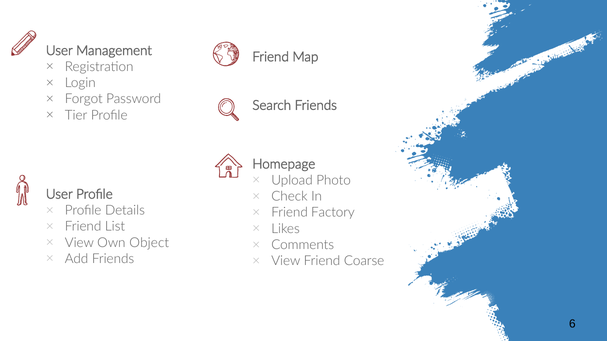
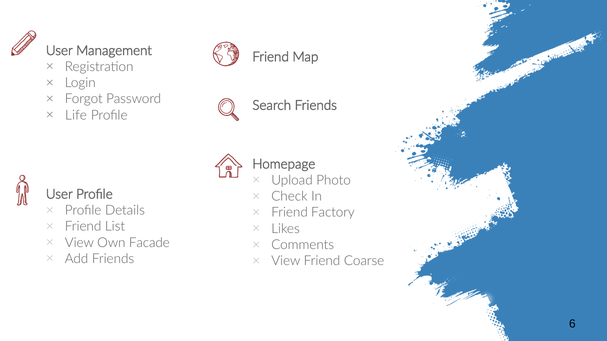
Tier: Tier -> Life (76, 115)
Object: Object -> Facade (149, 243)
